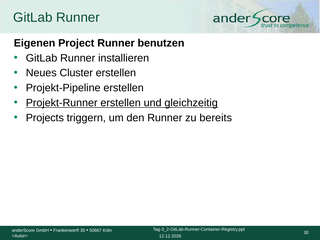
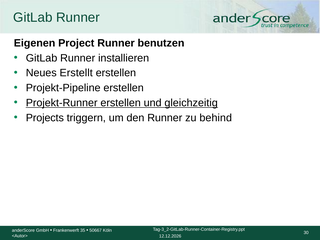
Cluster: Cluster -> Erstellt (76, 73)
bereits: bereits -> behind (216, 118)
